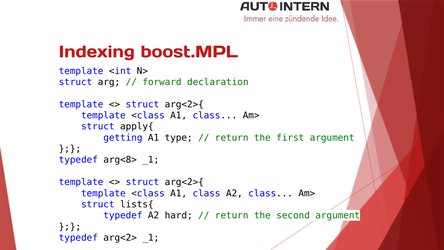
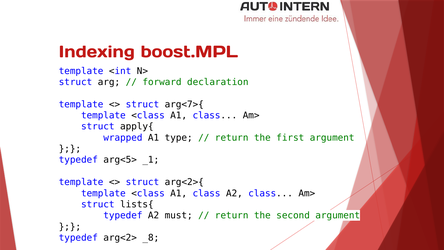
arg<2>{: arg<2>{ -> arg<7>{ (184, 104)
getting: getting -> wrapped (123, 138)
arg<8>: arg<8> -> arg<5> (120, 160)
hard: hard -> must (179, 215)
arg<2> _1: _1 -> _8 (151, 238)
